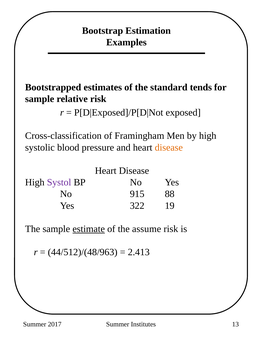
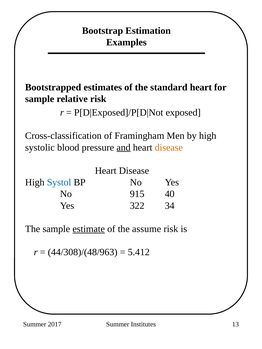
standard tends: tends -> heart (201, 87)
and underline: none -> present (124, 148)
Systol colour: purple -> blue (59, 183)
88: 88 -> 40 (170, 194)
19: 19 -> 34 (170, 206)
44/512)/(48/963: 44/512)/(48/963 -> 44/308)/(48/963 (83, 252)
2.413: 2.413 -> 5.412 (139, 252)
